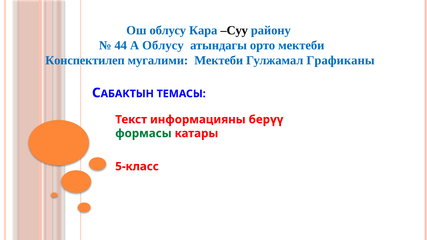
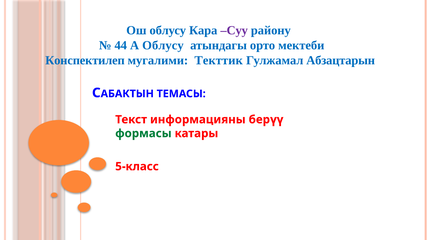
Суу colour: black -> purple (234, 30)
мугалими Мектеби: Мектеби -> Текттик (219, 60)
Графиканы: Графиканы -> Абзацтарын (341, 60)
